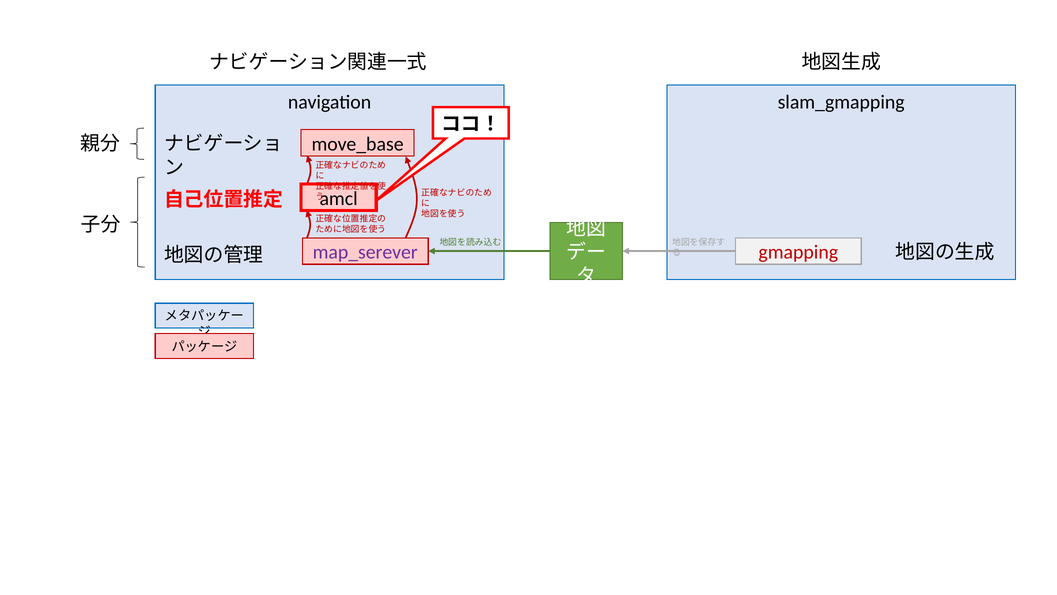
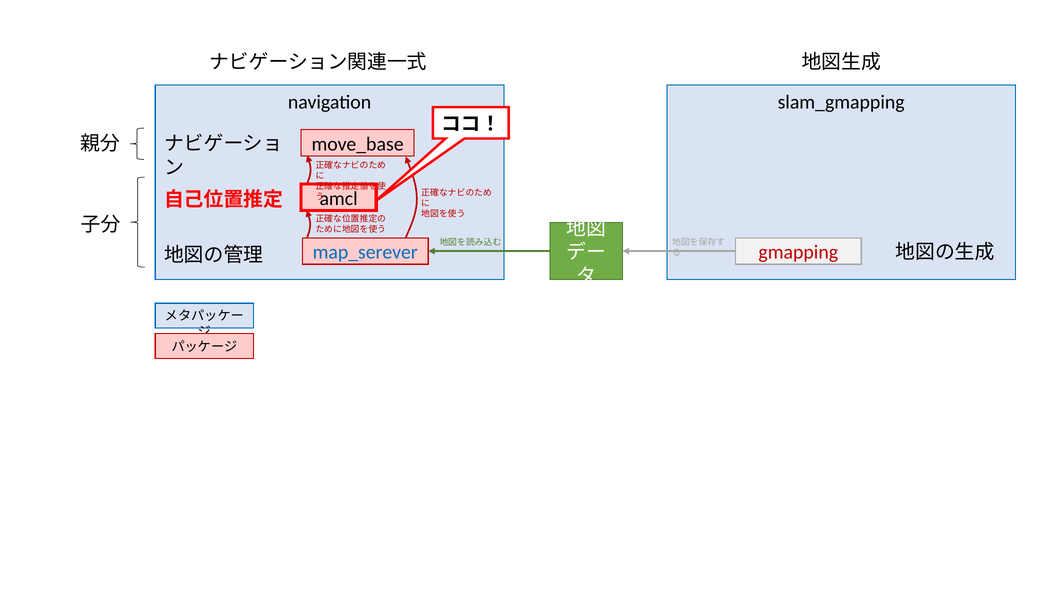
map_serever colour: purple -> blue (365, 252)
